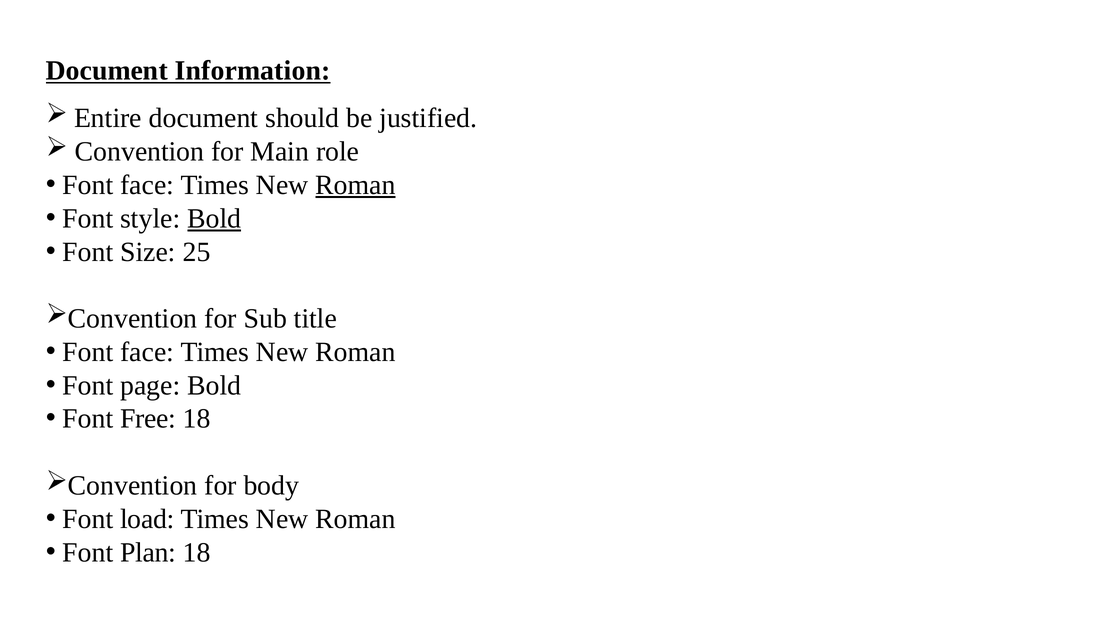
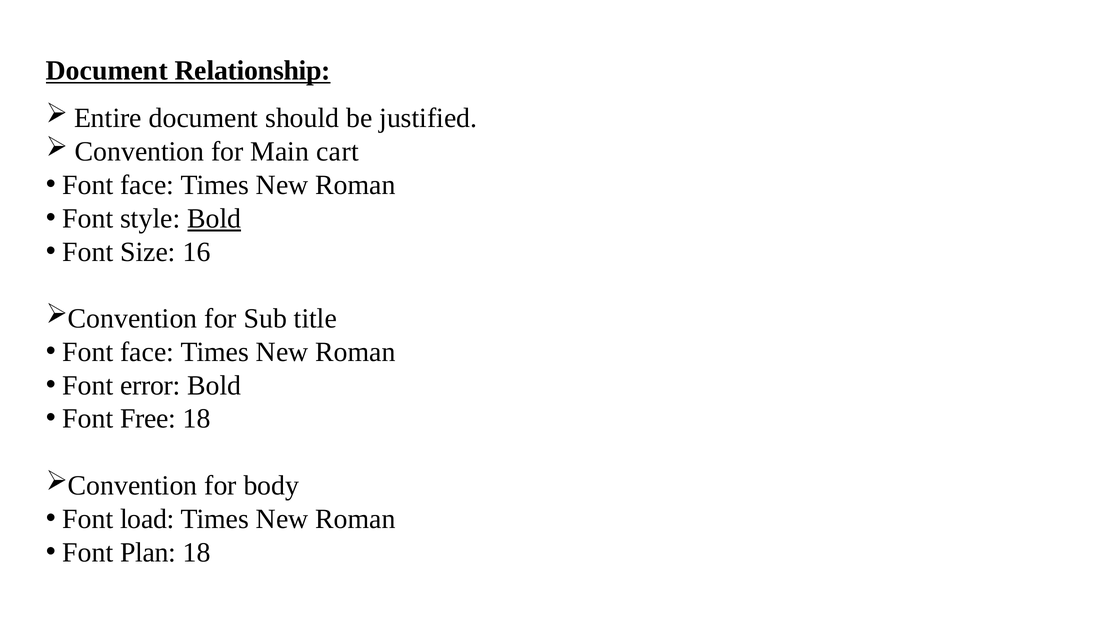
Information: Information -> Relationship (253, 71)
role: role -> cart (338, 152)
Roman underline: present -> none (355, 185)
25: 25 -> 16 (197, 252)
page: page -> error (150, 385)
